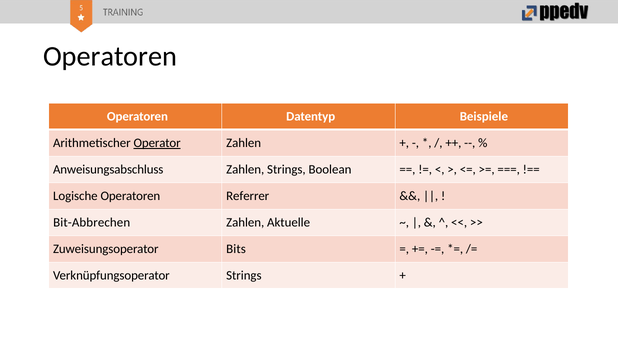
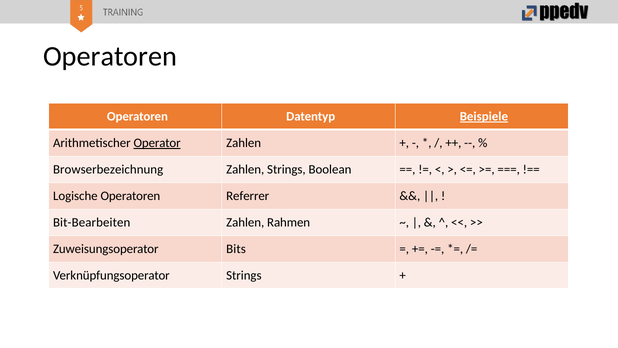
Beispiele underline: none -> present (484, 116)
Anweisungsabschluss: Anweisungsabschluss -> Browserbezeichnung (108, 169)
Bit-Abbrechen: Bit-Abbrechen -> Bit-Bearbeiten (92, 222)
Aktuelle: Aktuelle -> Rahmen (289, 222)
